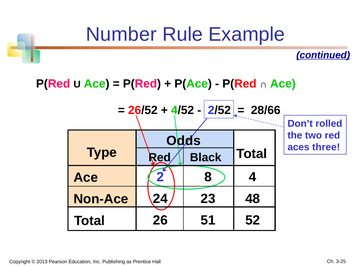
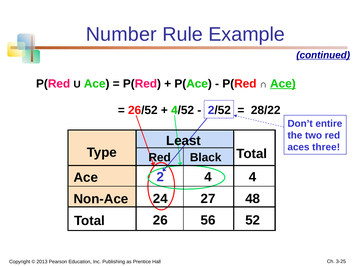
Ace underline: none -> present (283, 84)
28/66: 28/66 -> 28/22 (266, 110)
rolled: rolled -> entire (329, 124)
Odds: Odds -> Least (184, 141)
2 8: 8 -> 4 (208, 177)
23: 23 -> 27 (208, 199)
51: 51 -> 56 (208, 221)
